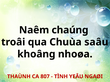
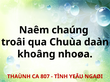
saâu: saâu -> daàn (96, 42)
